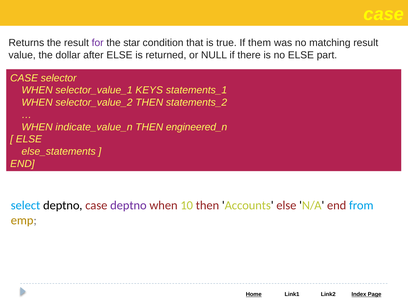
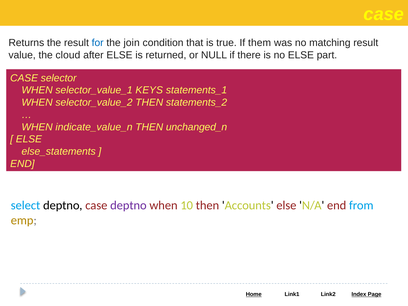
for colour: purple -> blue (98, 43)
star: star -> join (132, 43)
dollar: dollar -> cloud (68, 55)
engineered_n: engineered_n -> unchanged_n (197, 127)
